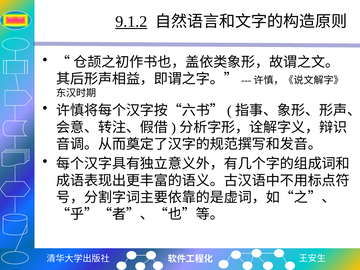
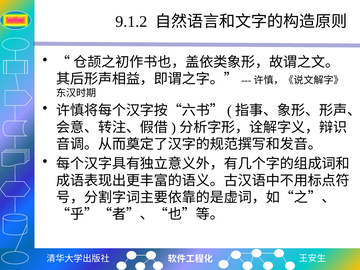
9.1.2 underline: present -> none (131, 22)
